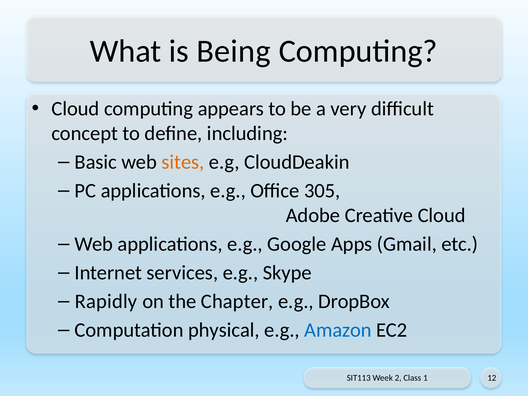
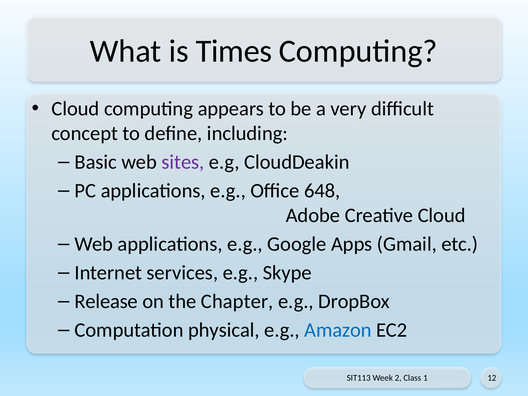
Being: Being -> Times (234, 51)
sites colour: orange -> purple (183, 162)
305: 305 -> 648 (322, 191)
Rapidly: Rapidly -> Release (106, 301)
